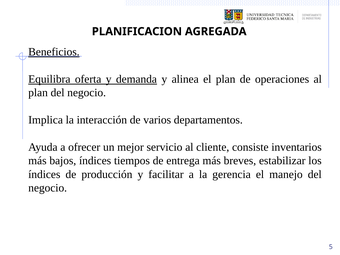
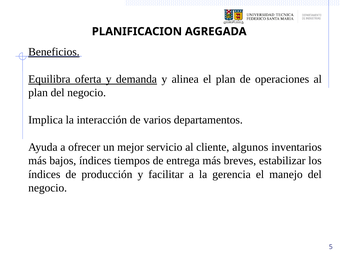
consiste: consiste -> algunos (250, 147)
